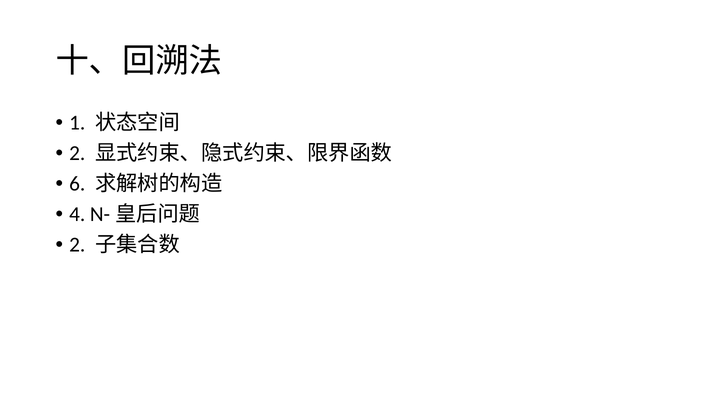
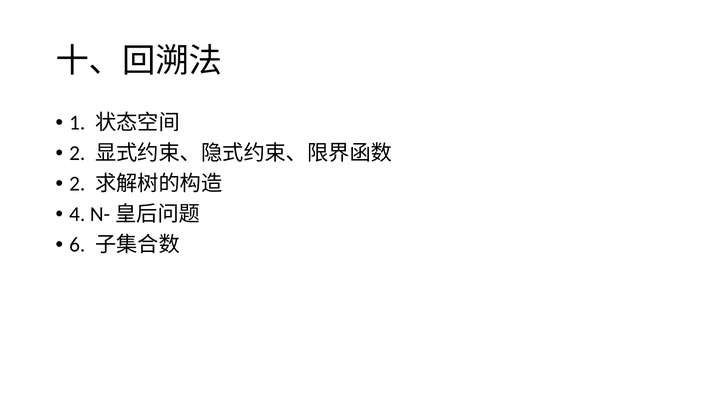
6: 6 -> 2 (77, 184)
2: 2 -> 6 (77, 245)
